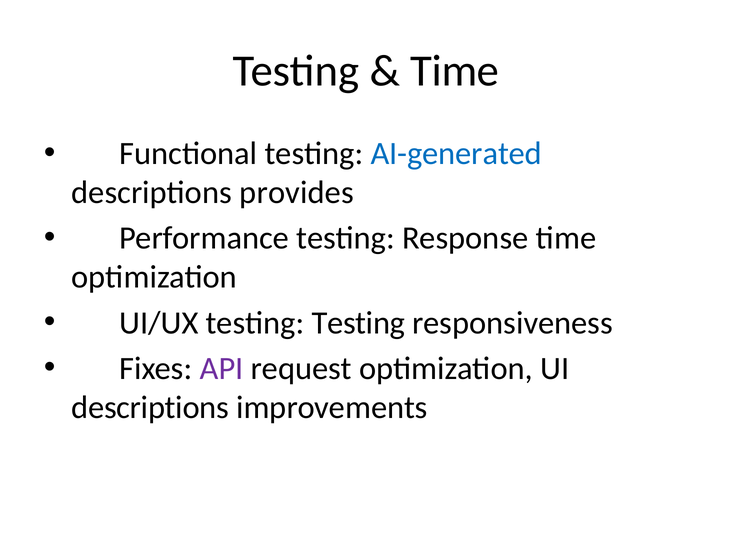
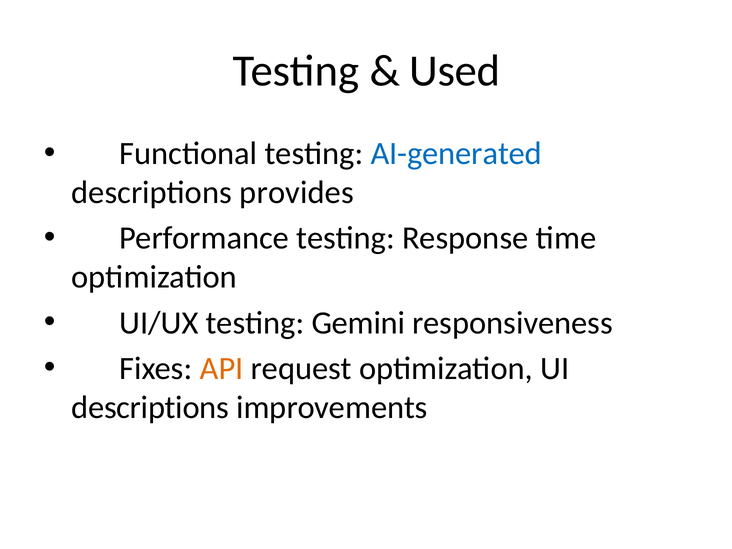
Time: Time -> Used (455, 71)
testing Testing: Testing -> Gemini (358, 323)
API colour: purple -> orange (222, 368)
